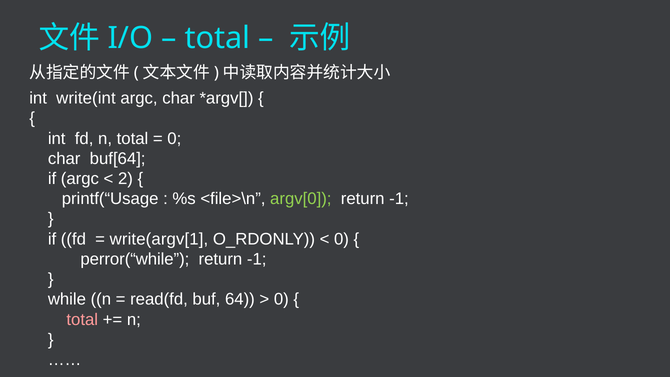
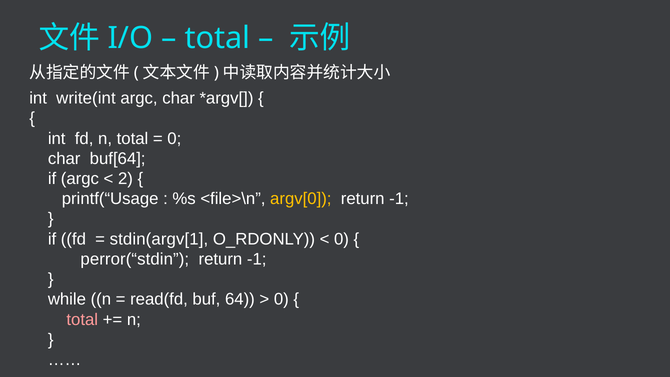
argv[0 colour: light green -> yellow (301, 199)
write(argv[1: write(argv[1 -> stdin(argv[1 (159, 239)
perror(“while: perror(“while -> perror(“stdin (135, 259)
